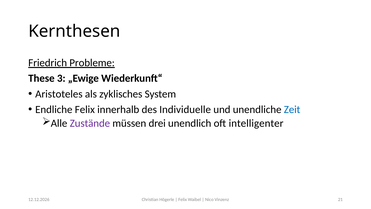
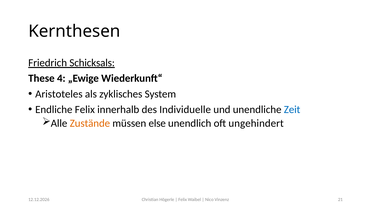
Probleme: Probleme -> Schicksals (92, 63)
3: 3 -> 4 (61, 78)
Zustände colour: purple -> orange (90, 123)
drei: drei -> else (157, 123)
intelligenter: intelligenter -> ungehindert (256, 123)
